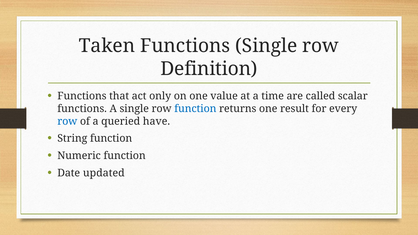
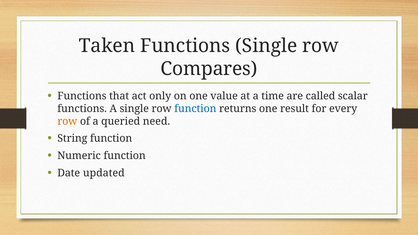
Definition: Definition -> Compares (209, 69)
row colour: blue -> orange (67, 121)
have: have -> need (156, 121)
